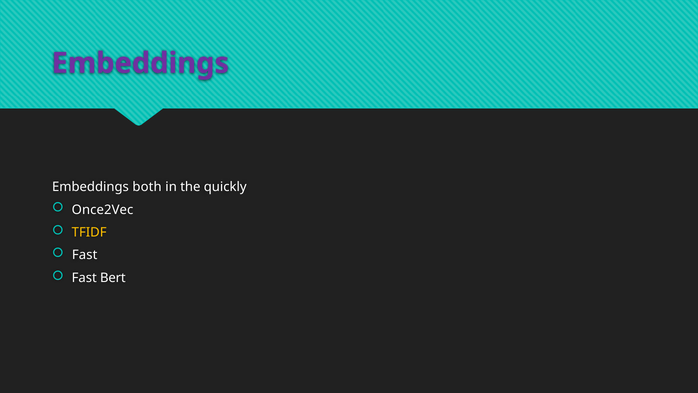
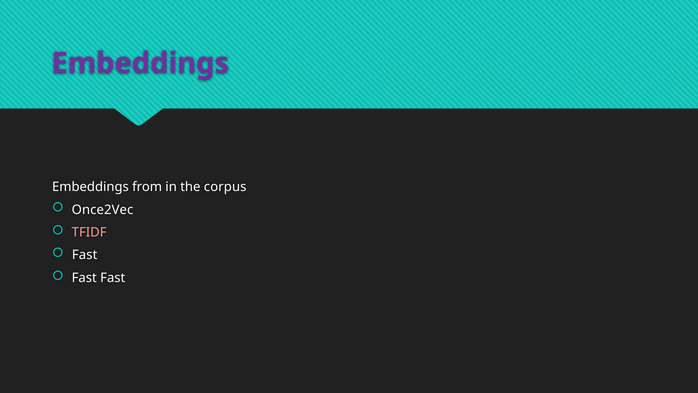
both: both -> from (147, 187)
quickly: quickly -> corpus (225, 187)
TFIDF colour: yellow -> pink (89, 232)
Fast Bert: Bert -> Fast (113, 278)
